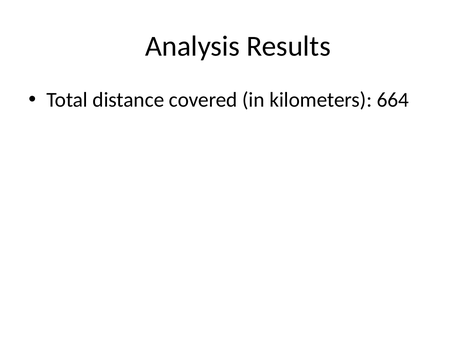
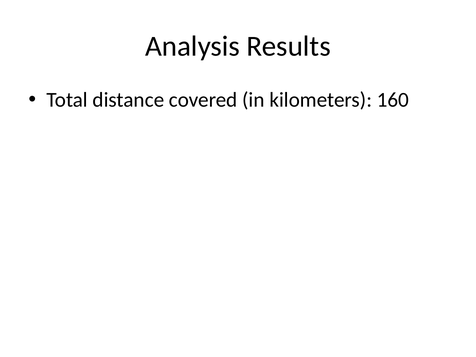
664: 664 -> 160 (393, 100)
